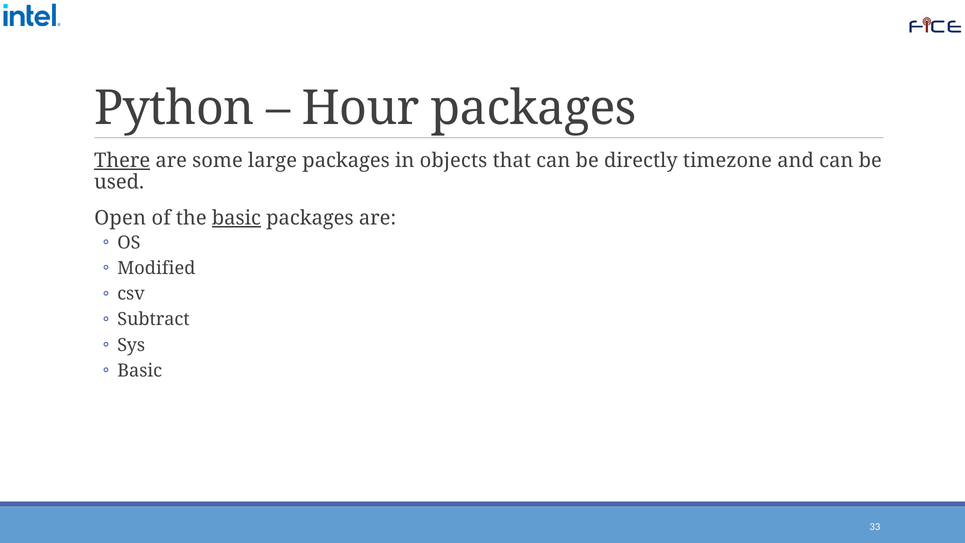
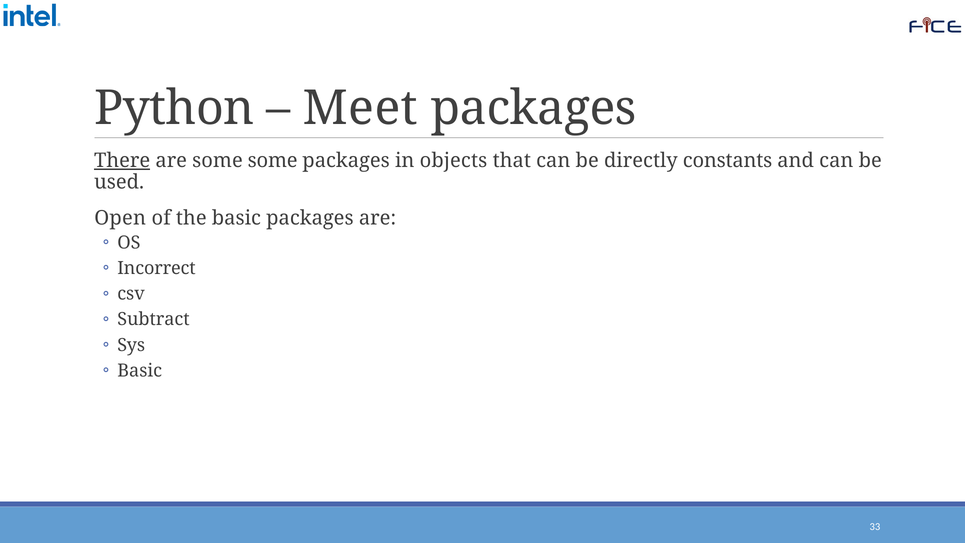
Hour: Hour -> Meet (360, 108)
some large: large -> some (273, 160)
timezone: timezone -> constants (728, 160)
basic underline: present -> none (236, 218)
Modified: Modified -> Incorrect (156, 268)
